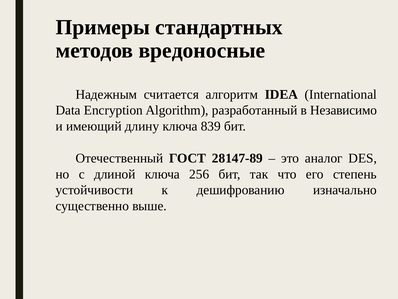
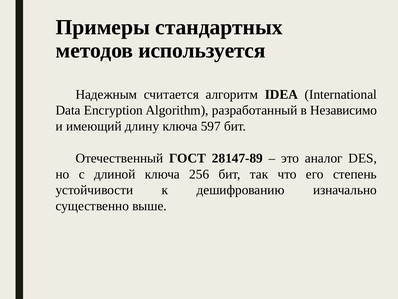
вредоносные: вредоносные -> используется (202, 50)
839: 839 -> 597 (211, 126)
